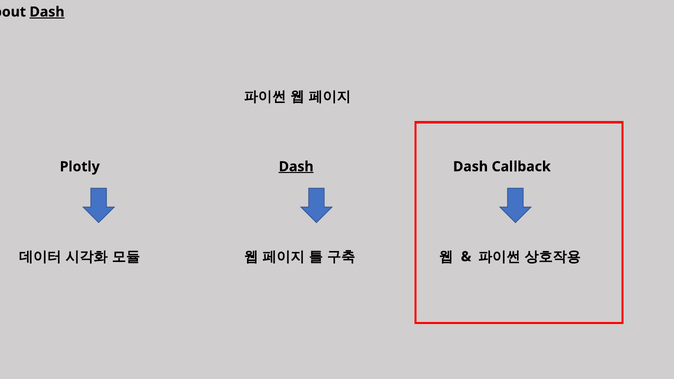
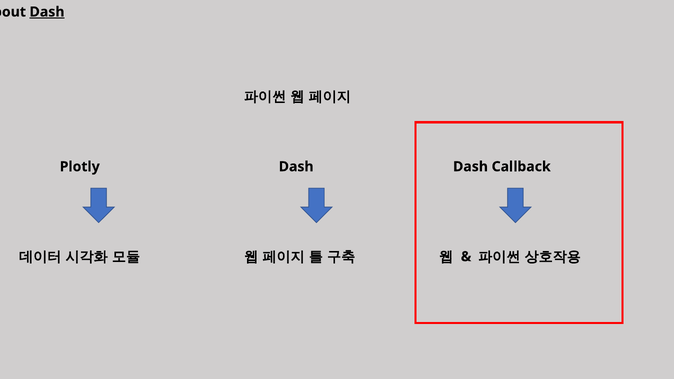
Dash underline: present -> none (296, 167)
